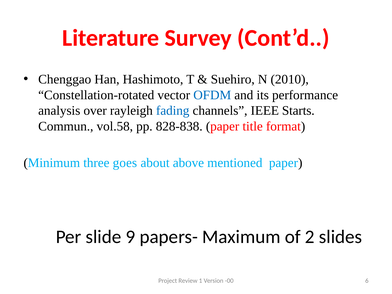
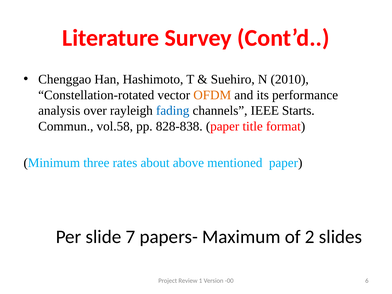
OFDM colour: blue -> orange (212, 95)
goes: goes -> rates (125, 163)
9: 9 -> 7 (130, 237)
